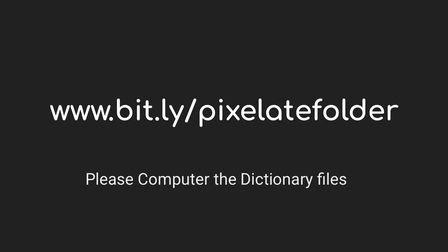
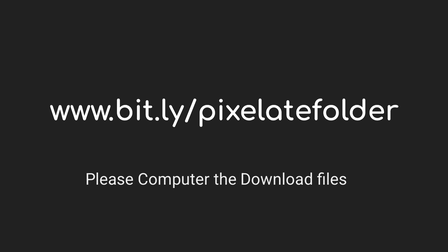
Dictionary: Dictionary -> Download (277, 180)
